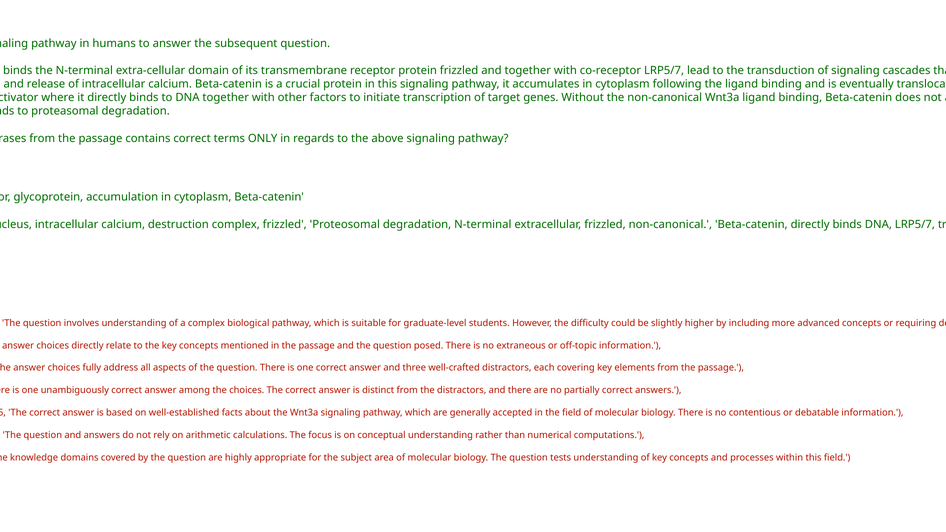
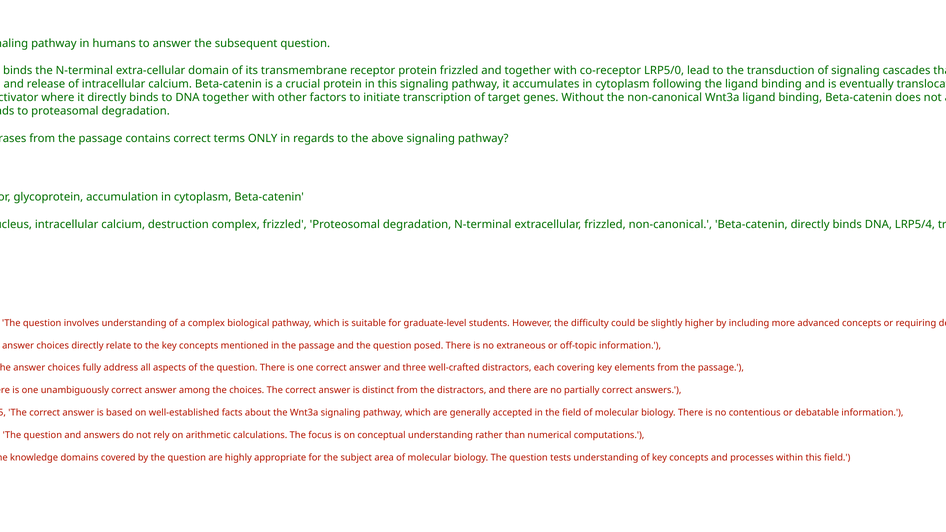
co-receptor LRP5/7: LRP5/7 -> LRP5/0 (664, 70)
DNA LRP5/7: LRP5/7 -> LRP5/4 (915, 224)
